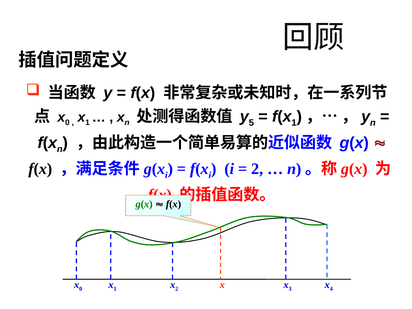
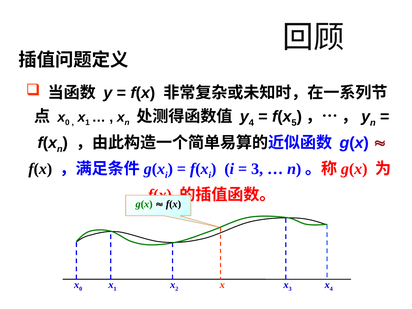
y 5: 5 -> 4 (251, 123)
f(x 1: 1 -> 5 (294, 123)
2: 2 -> 3 (257, 169)
